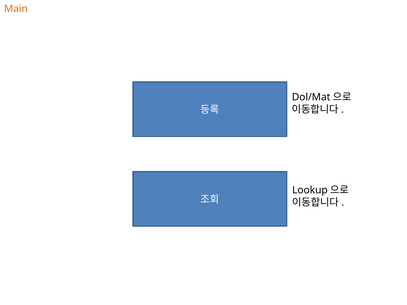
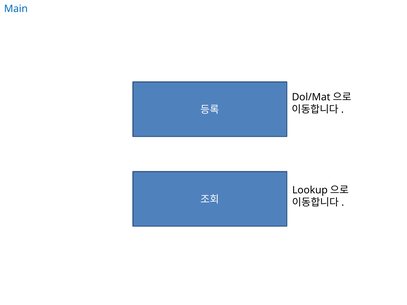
Main colour: orange -> blue (16, 9)
